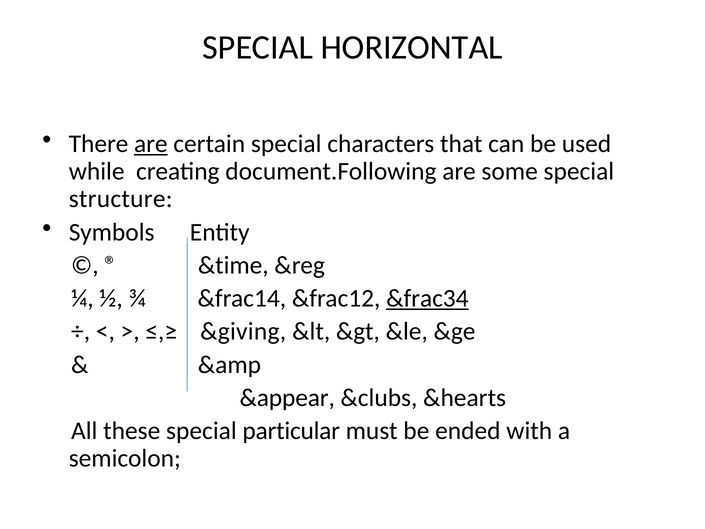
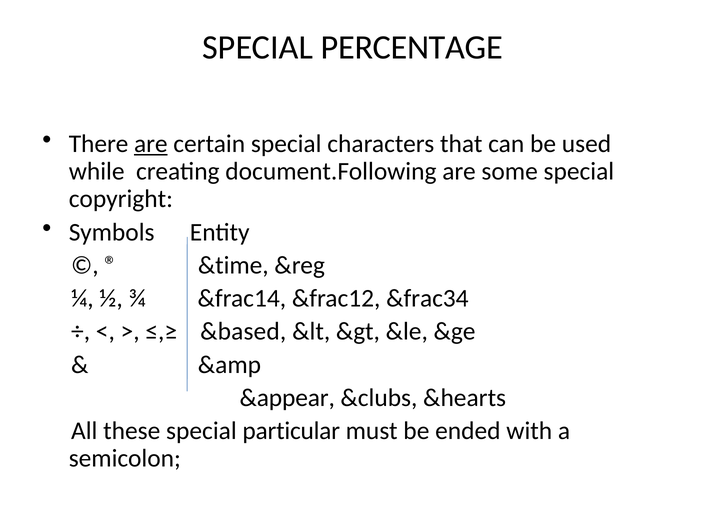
HORIZONTAL: HORIZONTAL -> PERCENTAGE (412, 48)
structure: structure -> copyright (121, 199)
&frac34 underline: present -> none (427, 298)
&giving: &giving -> &based (243, 331)
